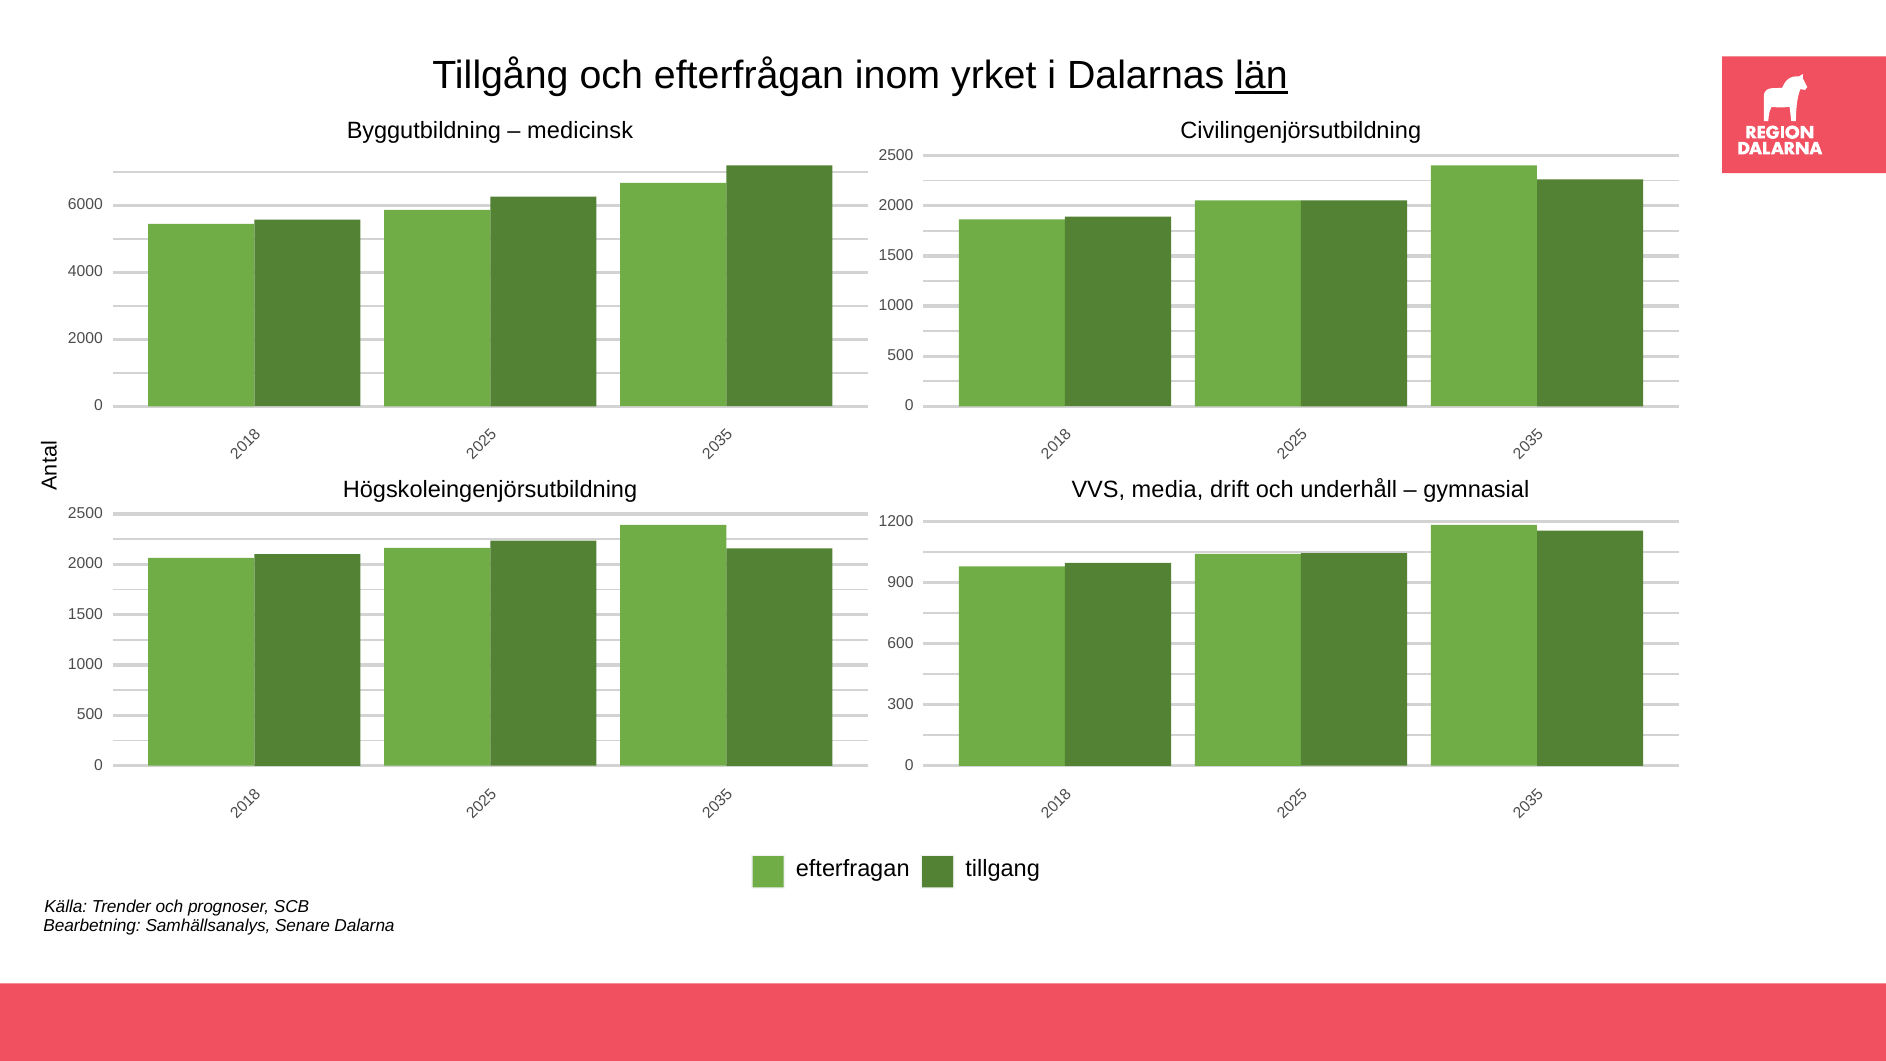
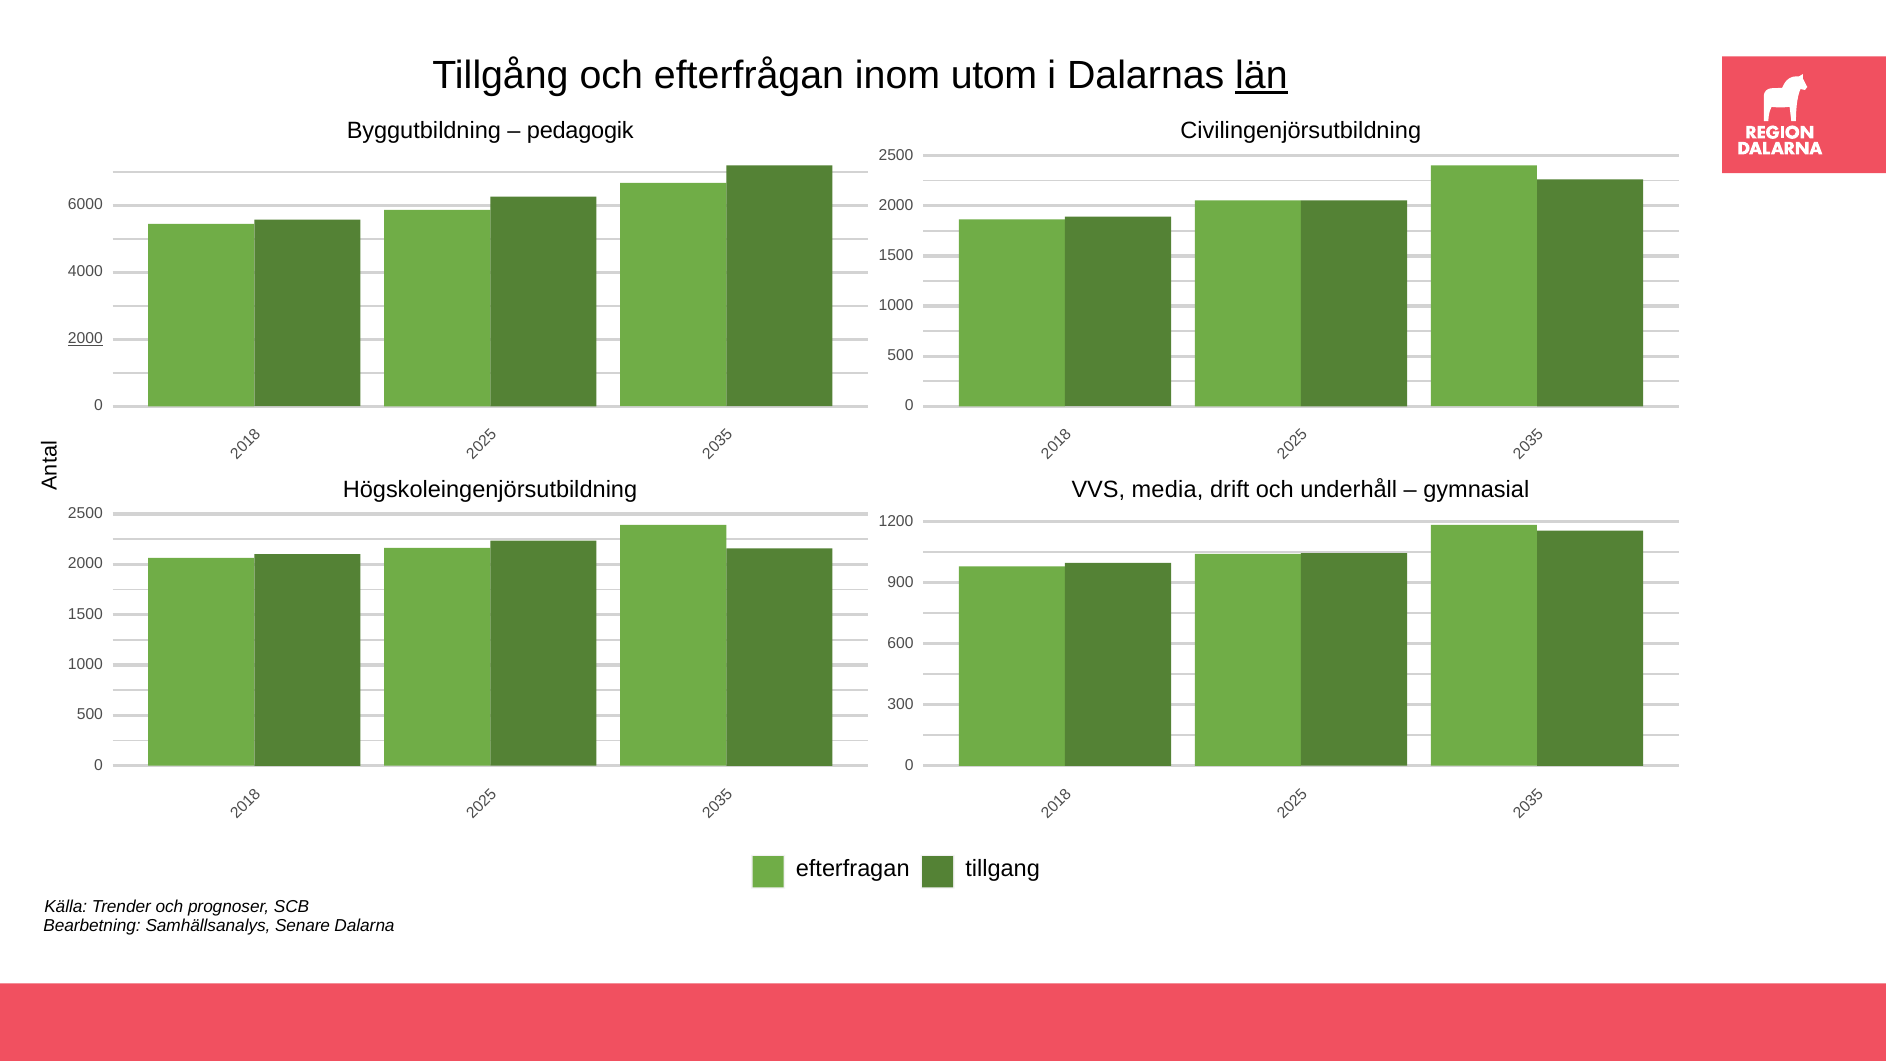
yrket: yrket -> utom (994, 75)
medicinsk: medicinsk -> pedagogik (580, 131)
2000 underline: none -> present (85, 339)
